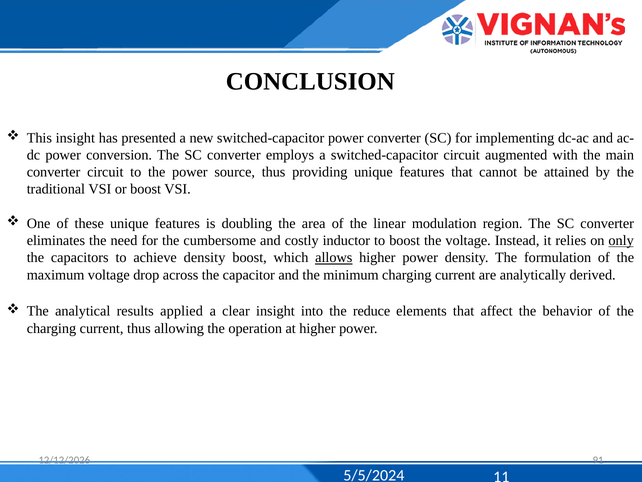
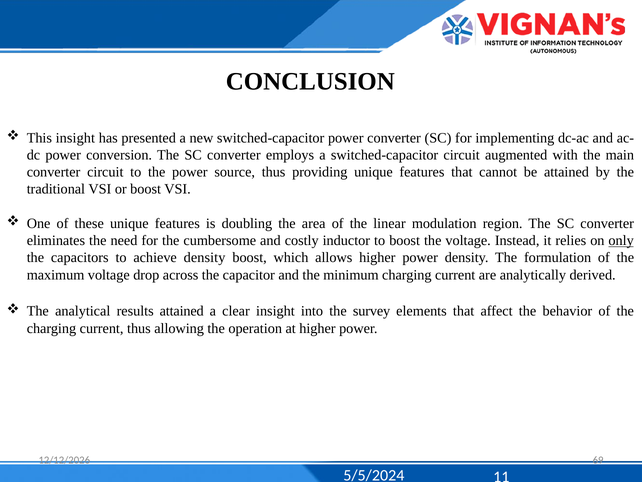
allows underline: present -> none (334, 257)
results applied: applied -> attained (182, 311)
reduce: reduce -> survey (372, 311)
91: 91 -> 69 (598, 460)
